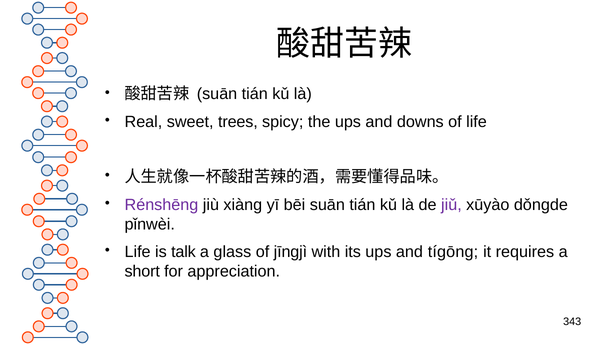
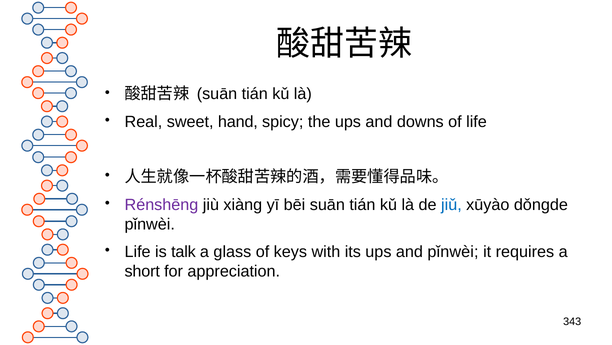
trees: trees -> hand (238, 122)
jiǔ colour: purple -> blue (451, 204)
jīngjì: jīngjì -> keys (290, 251)
and tígōng: tígōng -> pǐnwèi (453, 251)
